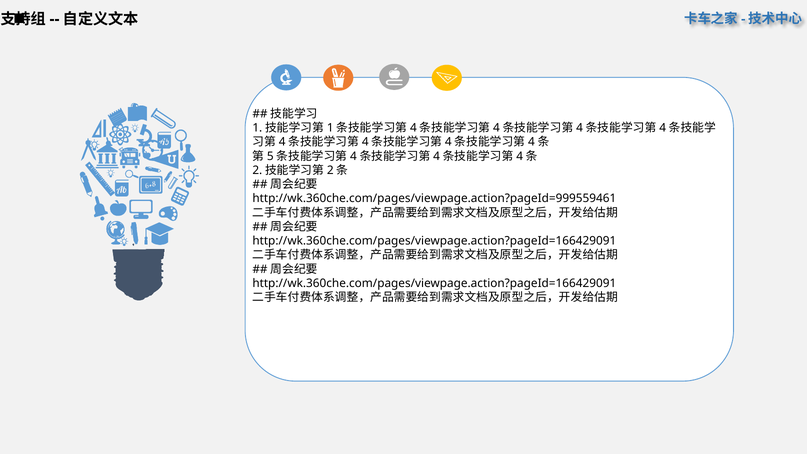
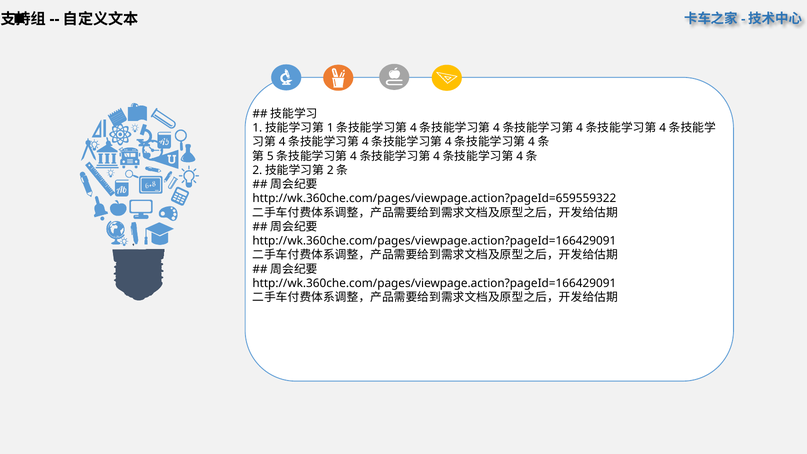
http://wk.360che.com/pages/viewpage.action?pageId=999559461: http://wk.360che.com/pages/viewpage.action?pageId=999559461 -> http://wk.360che.com/pages/viewpage.action?pageId=659559322 (434, 199)
